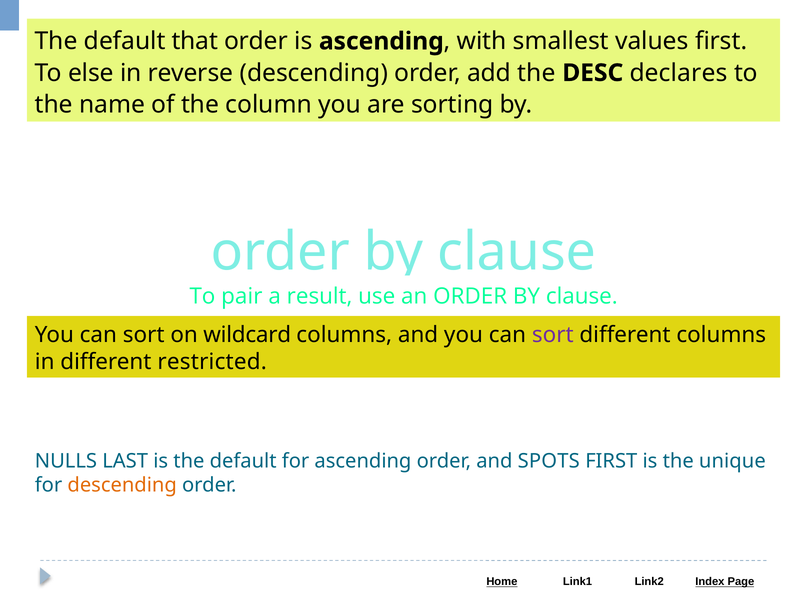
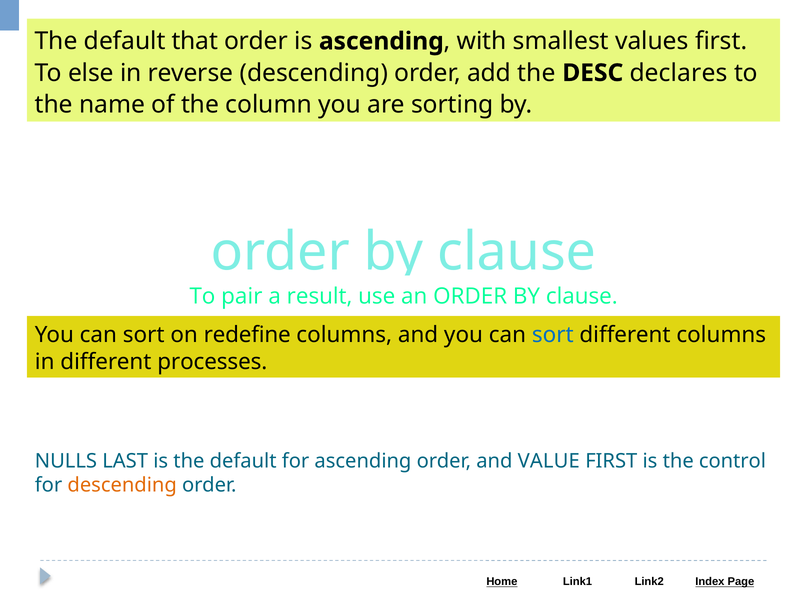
wildcard: wildcard -> redefine (247, 335)
sort colour: purple -> blue (553, 335)
restricted: restricted -> processes (212, 362)
SPOTS: SPOTS -> VALUE (549, 461)
unique: unique -> control (732, 461)
